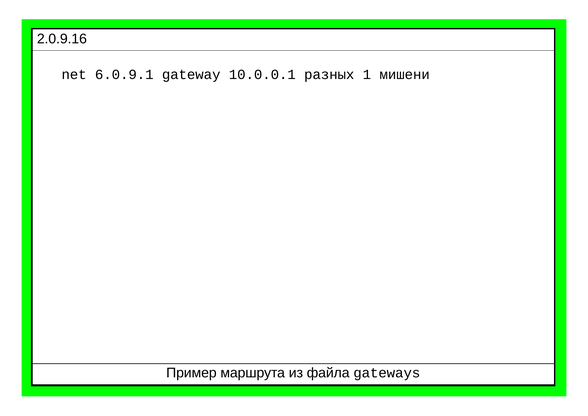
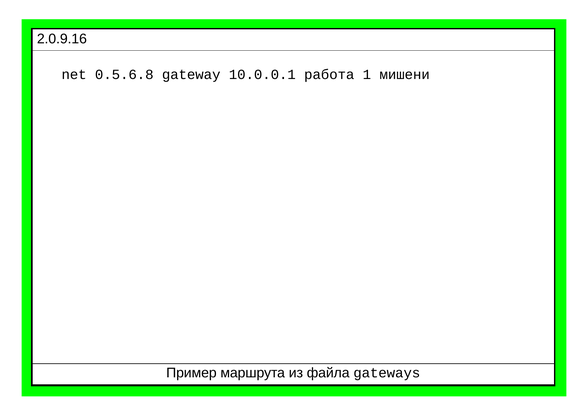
6.0.9.1: 6.0.9.1 -> 0.5.6.8 (124, 75)
разных: разных -> работа (329, 75)
